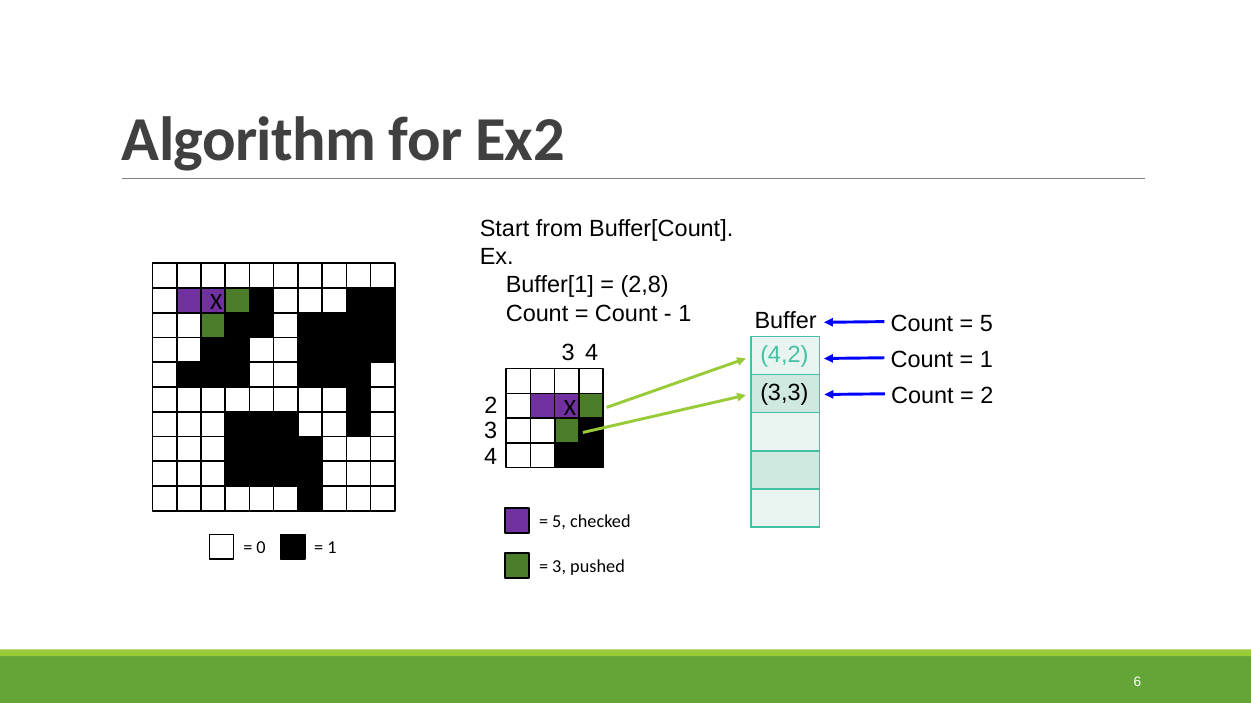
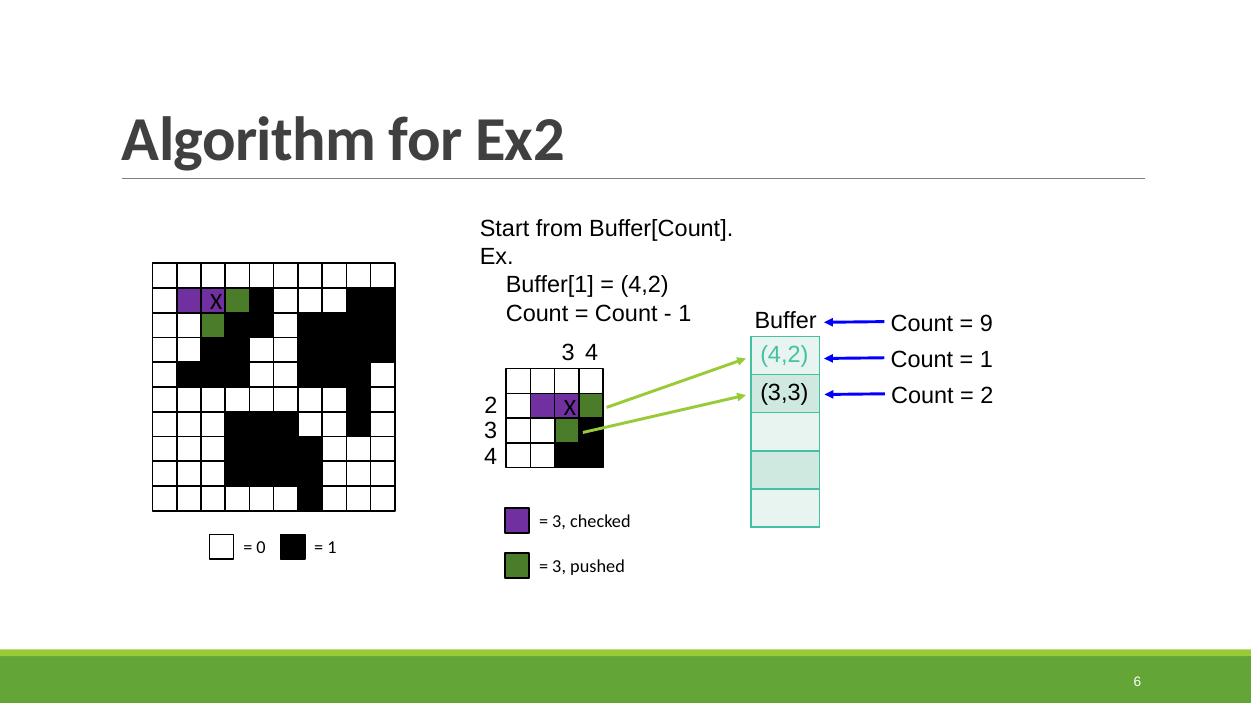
2,8: 2,8 -> 4,2 (645, 285)
5: 5 -> 9 (986, 324)
5: 5 -> 3 (559, 521)
